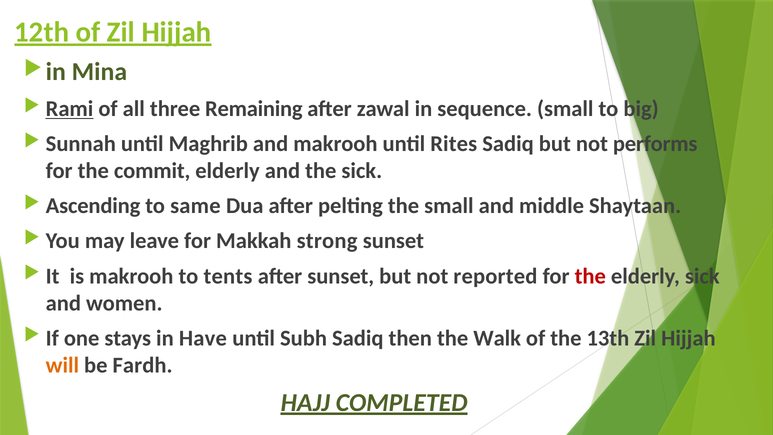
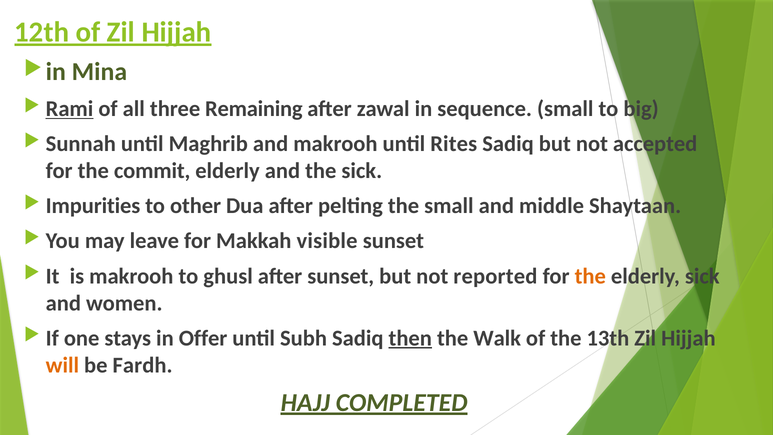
performs: performs -> accepted (655, 144)
Ascending: Ascending -> Impurities (93, 206)
same: same -> other (196, 206)
strong: strong -> visible (327, 241)
tents: tents -> ghusl (228, 276)
the colour: red -> orange (590, 276)
Have: Have -> Offer (203, 338)
then underline: none -> present (410, 338)
